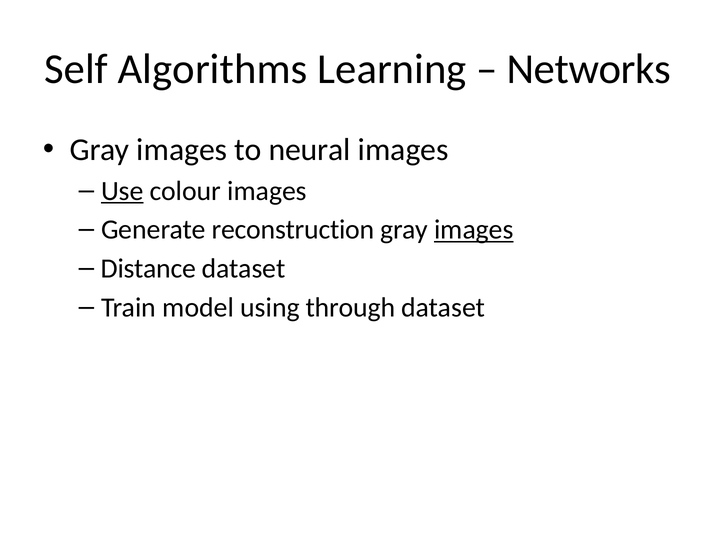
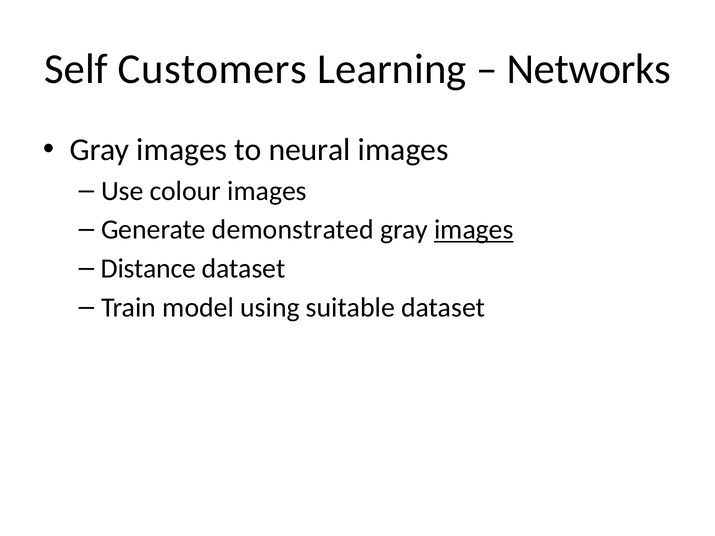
Algorithms: Algorithms -> Customers (212, 69)
Use underline: present -> none (122, 191)
reconstruction: reconstruction -> demonstrated (293, 230)
through: through -> suitable (350, 308)
